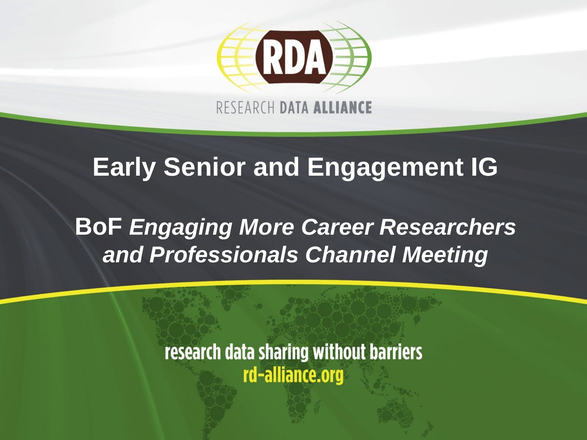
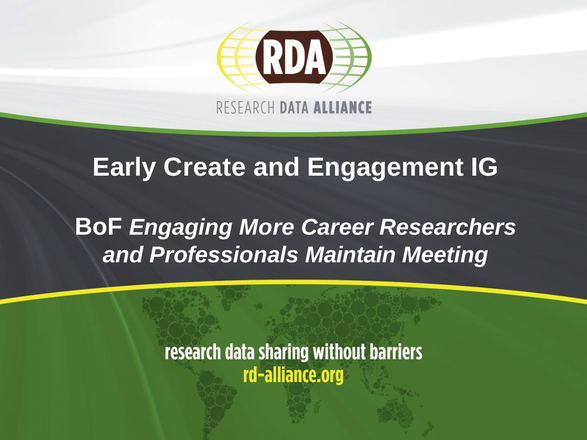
Senior: Senior -> Create (205, 167)
Channel: Channel -> Maintain (351, 255)
